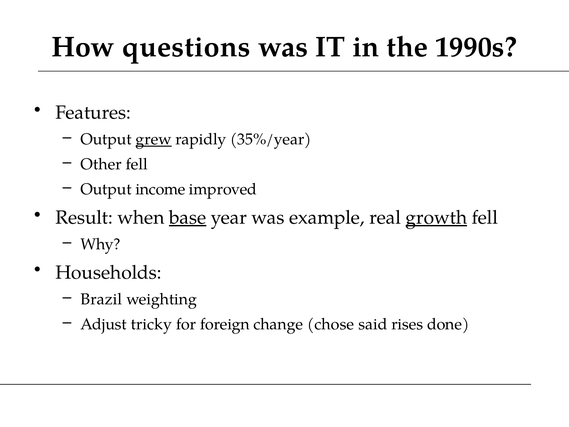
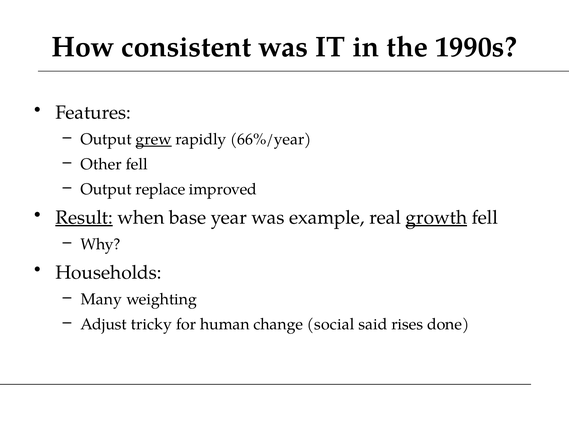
questions: questions -> consistent (186, 47)
35%/year: 35%/year -> 66%/year (271, 139)
income: income -> replace (160, 189)
Result underline: none -> present (84, 217)
base underline: present -> none (188, 217)
Brazil: Brazil -> Many (101, 299)
foreign: foreign -> human (225, 324)
chose: chose -> social (331, 324)
